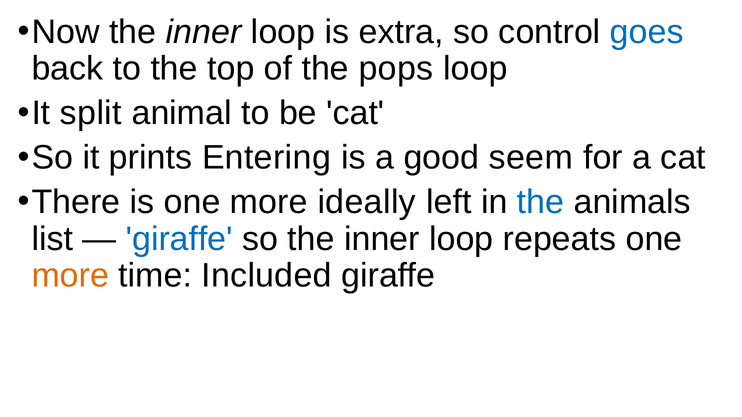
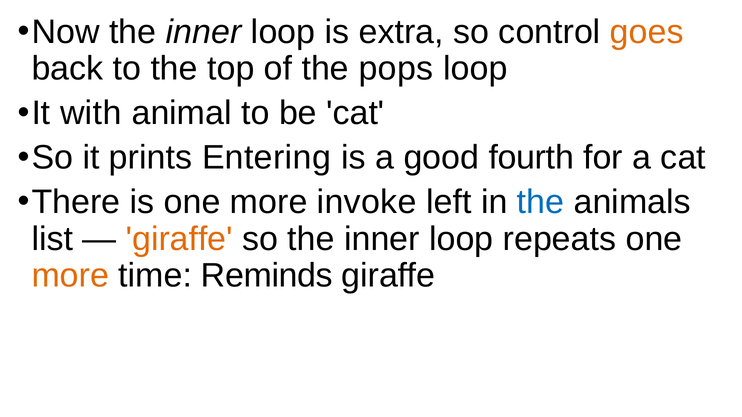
goes colour: blue -> orange (647, 32)
split: split -> with (91, 113)
seem: seem -> fourth (531, 158)
ideally: ideally -> invoke (367, 202)
giraffe colour: blue -> orange (179, 239)
Included: Included -> Reminds (267, 276)
